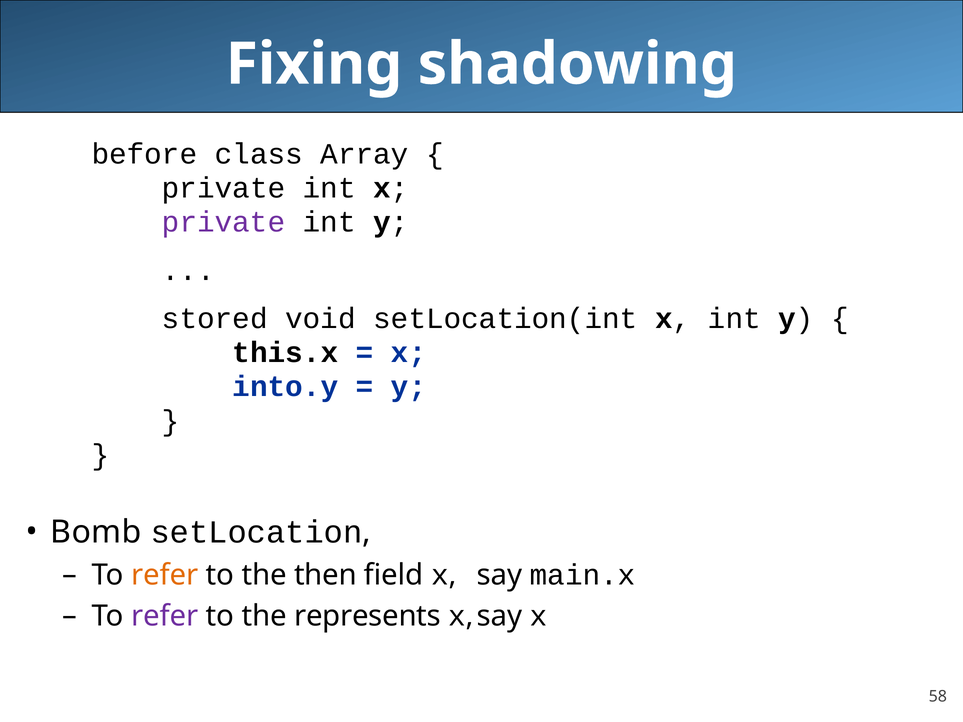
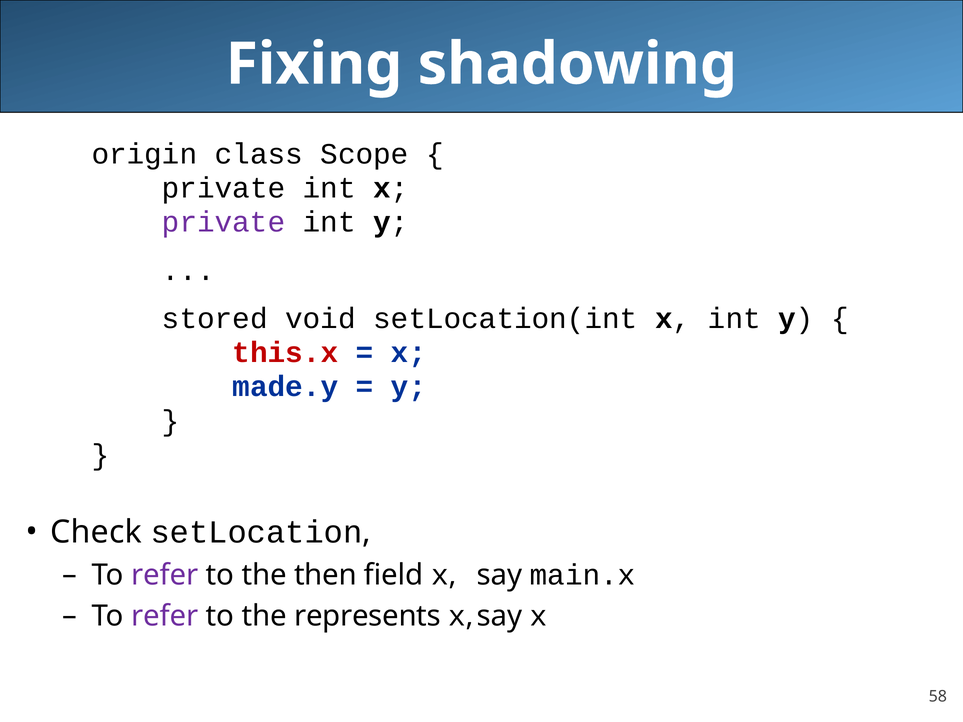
before: before -> origin (144, 154)
Array: Array -> Scope (364, 154)
this.x colour: black -> red (285, 353)
into.y: into.y -> made.y (285, 387)
Bomb: Bomb -> Check (96, 532)
refer colour: orange -> purple (165, 575)
